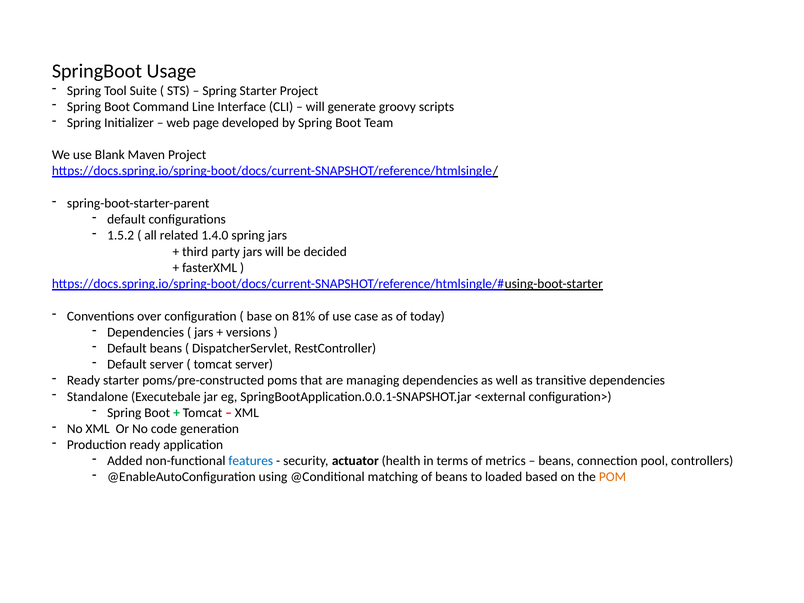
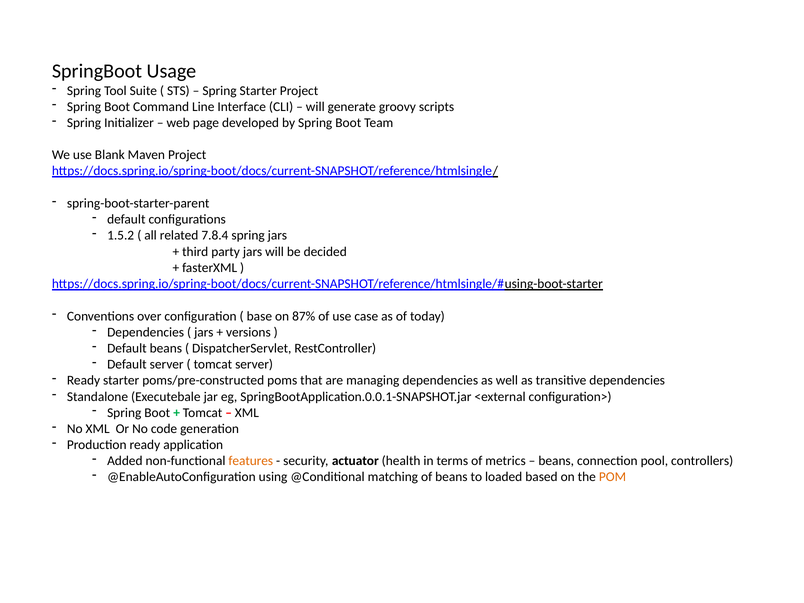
1.4.0: 1.4.0 -> 7.8.4 (215, 236)
81%: 81% -> 87% (304, 316)
features colour: blue -> orange (251, 461)
